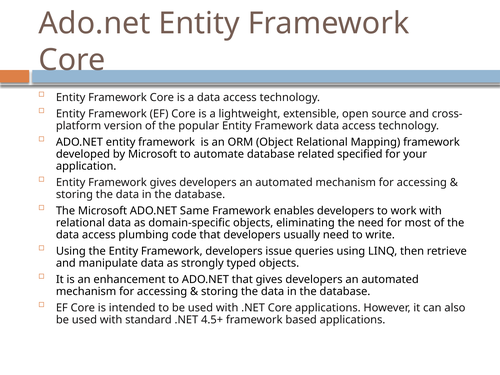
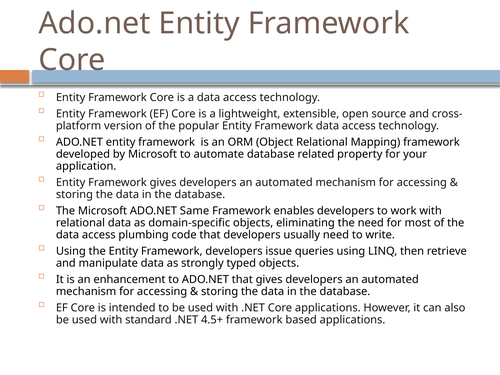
specified: specified -> property (360, 154)
